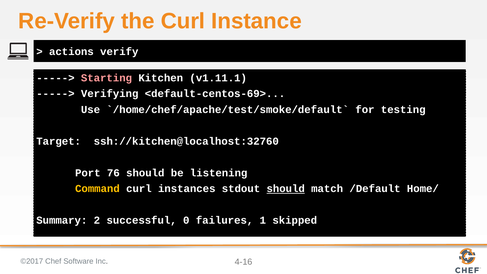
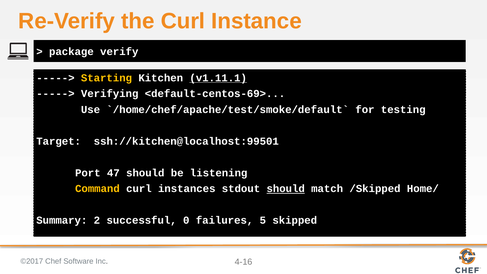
actions: actions -> package (71, 52)
Starting colour: pink -> yellow (107, 78)
v1.11.1 underline: none -> present (218, 78)
ssh://kitchen@localhost:32760: ssh://kitchen@localhost:32760 -> ssh://kitchen@localhost:99501 (186, 141)
76: 76 -> 47 (113, 173)
/Default: /Default -> /Skipped (375, 189)
1: 1 -> 5 (263, 220)
